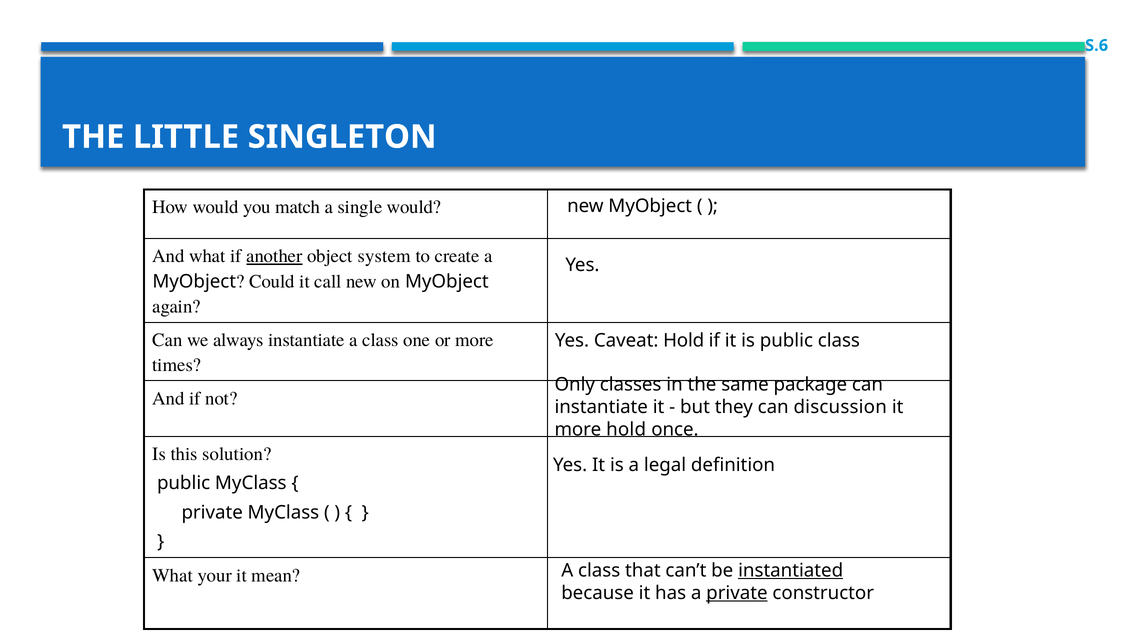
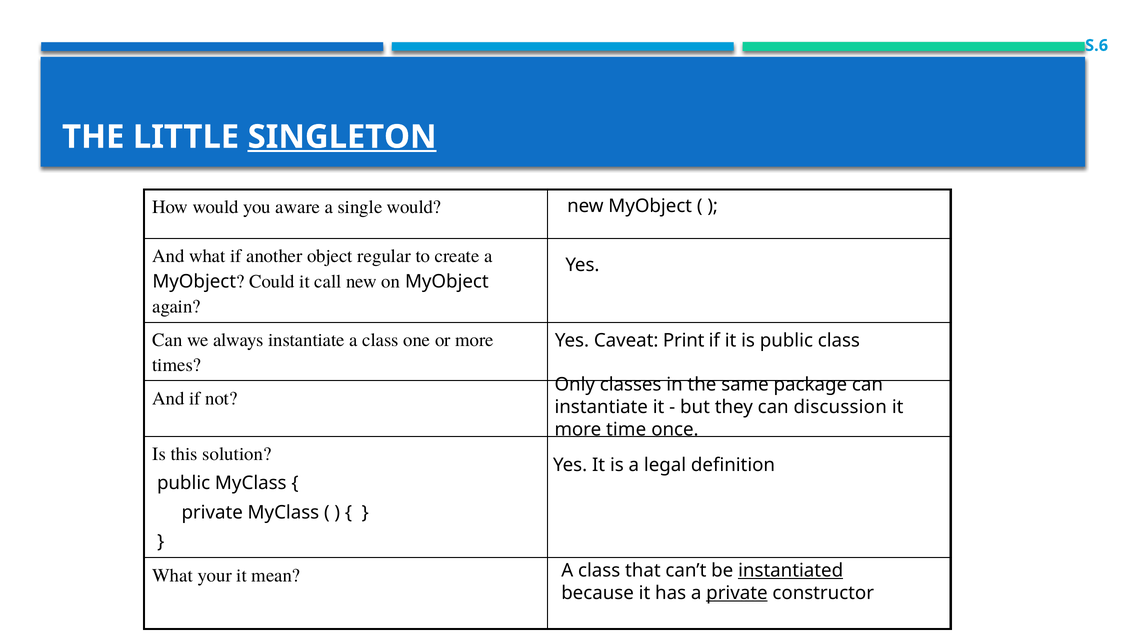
SINGLETON underline: none -> present (342, 137)
match: match -> aware (298, 207)
another underline: present -> none (274, 256)
system: system -> regular (384, 256)
Caveat Hold: Hold -> Print (684, 340)
more hold: hold -> time (626, 429)
